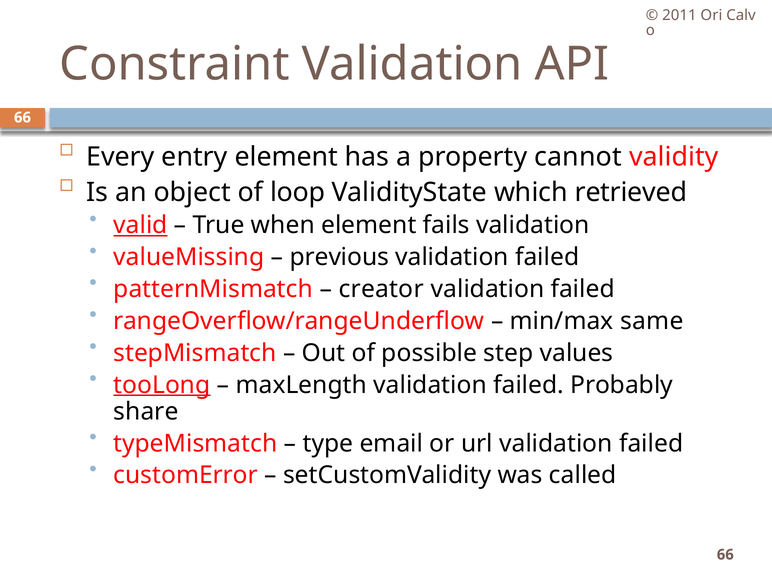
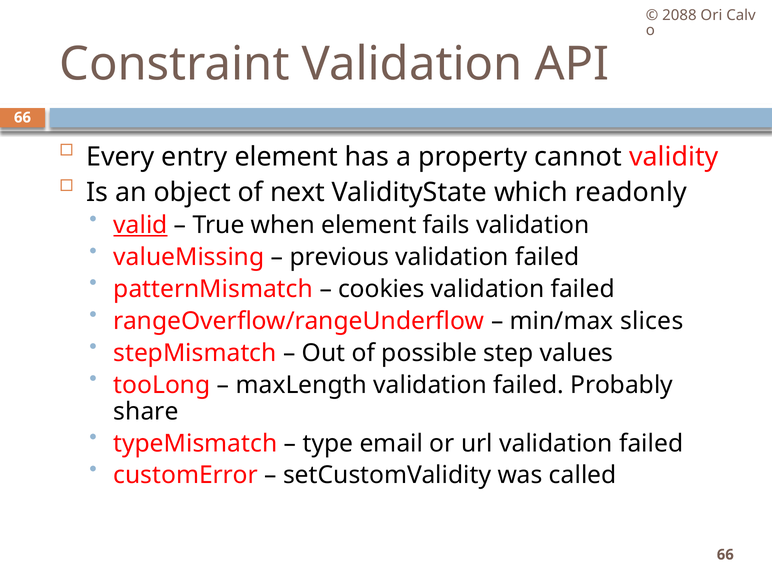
2011: 2011 -> 2088 (679, 15)
loop: loop -> next (298, 193)
retrieved: retrieved -> readonly (631, 193)
creator: creator -> cookies (381, 289)
same: same -> slices (652, 321)
tooLong underline: present -> none (162, 385)
